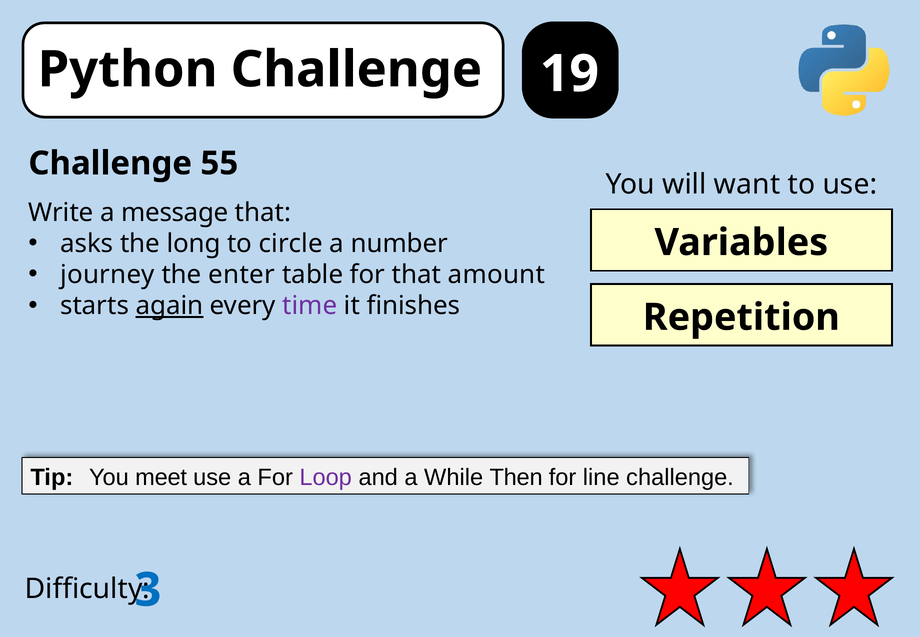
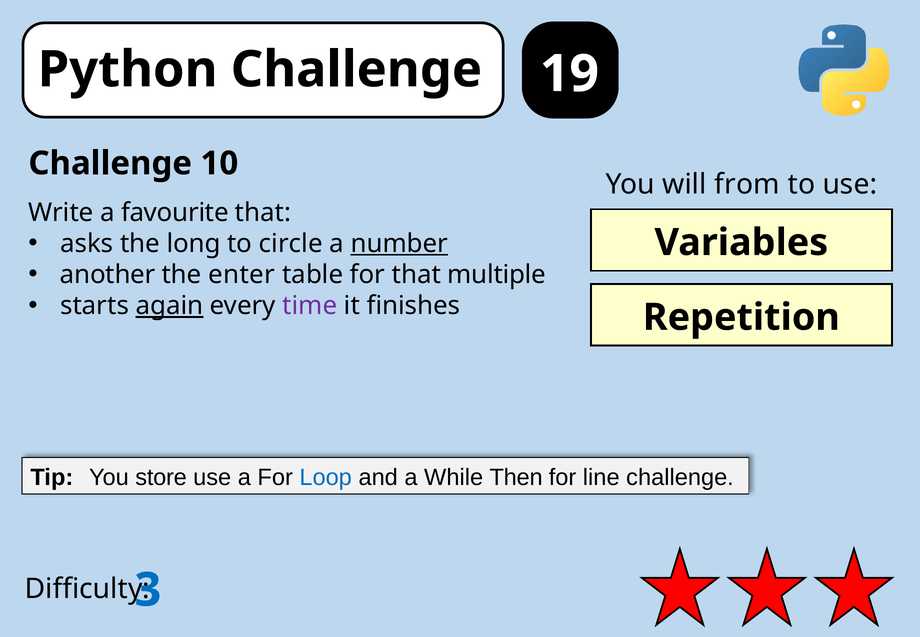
55: 55 -> 10 (219, 163)
want: want -> from (747, 184)
message: message -> favourite (175, 212)
number underline: none -> present (399, 244)
journey: journey -> another (108, 275)
amount: amount -> multiple (497, 275)
meet: meet -> store (161, 477)
Loop colour: purple -> blue (326, 477)
